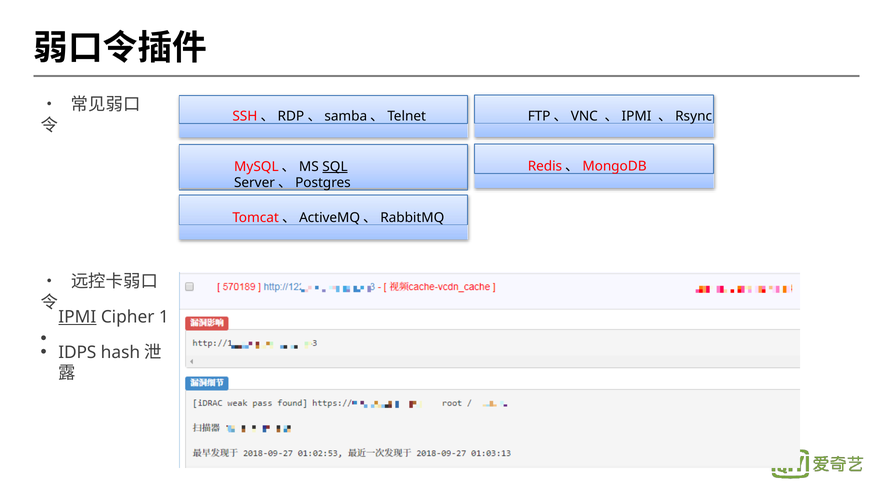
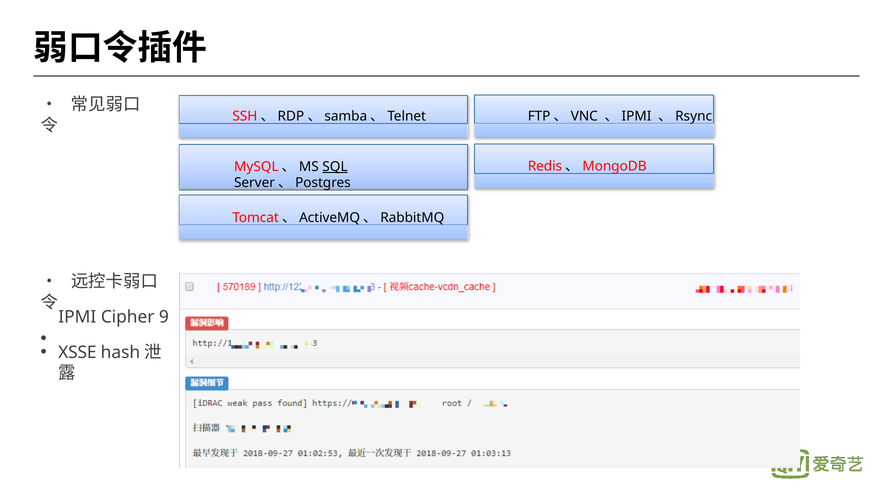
IPMI underline: present -> none (77, 317)
1: 1 -> 9 (164, 317)
IDPS: IDPS -> XSSE (77, 353)
